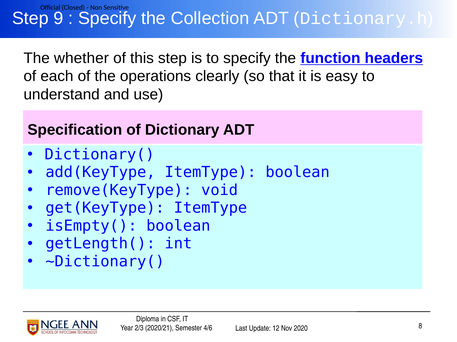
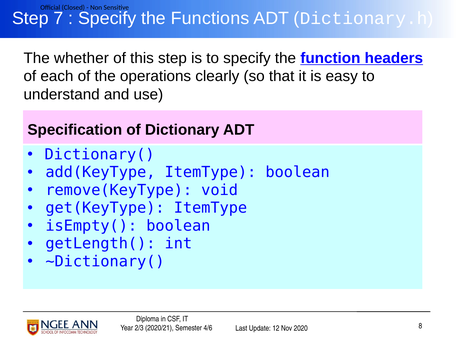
9: 9 -> 7 (59, 18)
Collection: Collection -> Functions (210, 18)
